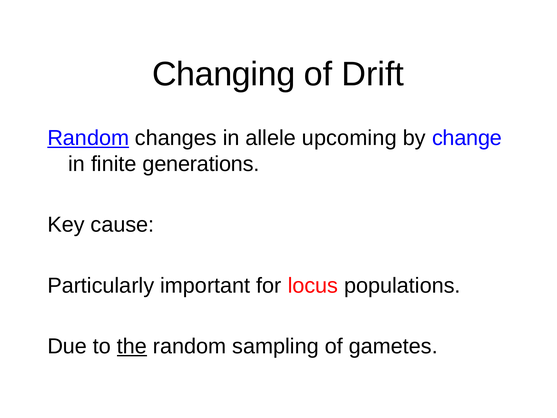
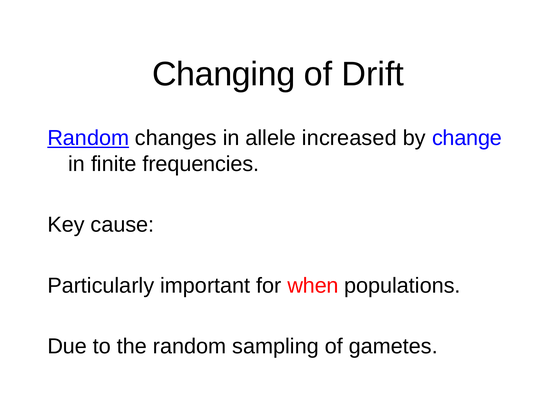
upcoming: upcoming -> increased (349, 138)
generations: generations -> frequencies (201, 164)
locus: locus -> when (313, 285)
the underline: present -> none (132, 346)
